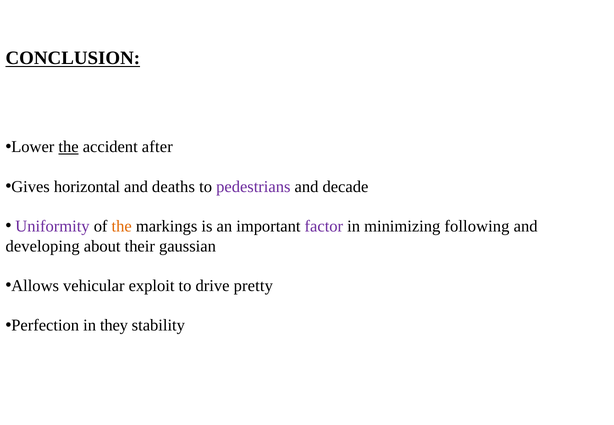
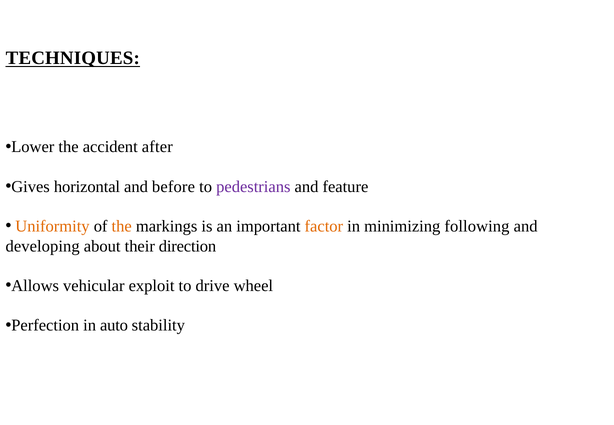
CONCLUSION: CONCLUSION -> TECHNIQUES (73, 58)
the underline: present -> none (69, 147)
deaths: deaths -> before (173, 187)
decade: decade -> feature (345, 187)
Uniformity colour: purple -> orange (52, 226)
factor colour: purple -> orange (324, 226)
gaussian: gaussian -> direction (188, 246)
pretty: pretty -> wheel (253, 286)
they: they -> auto (114, 326)
